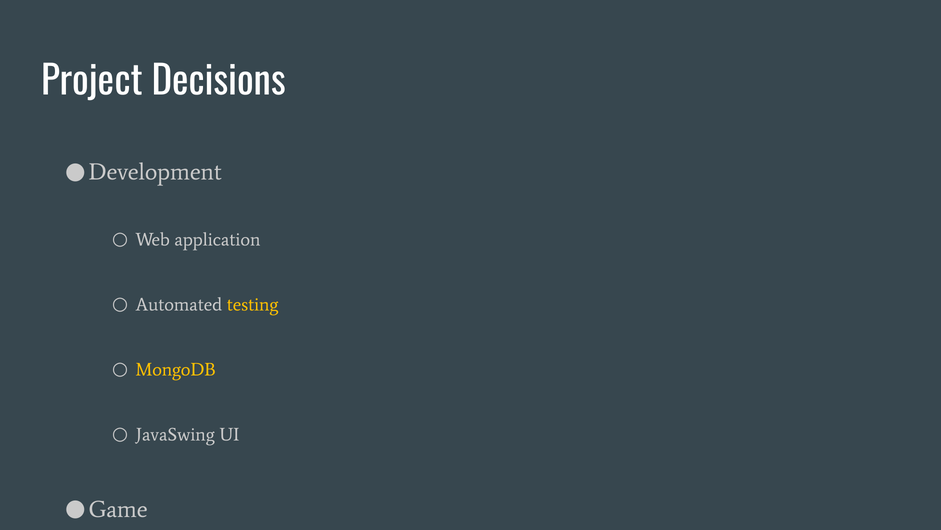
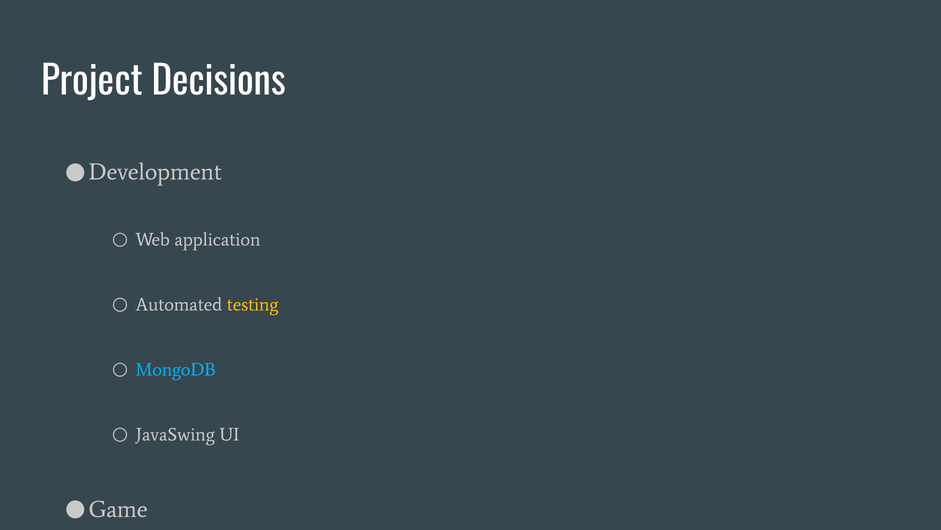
MongoDB colour: yellow -> light blue (176, 369)
